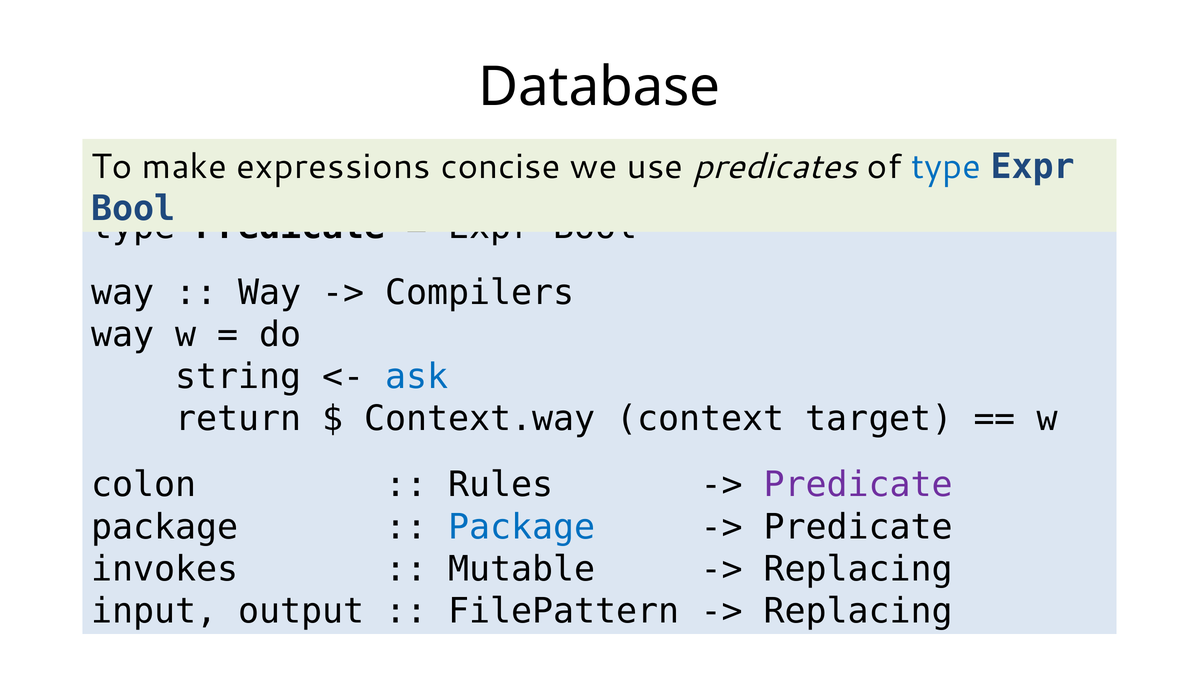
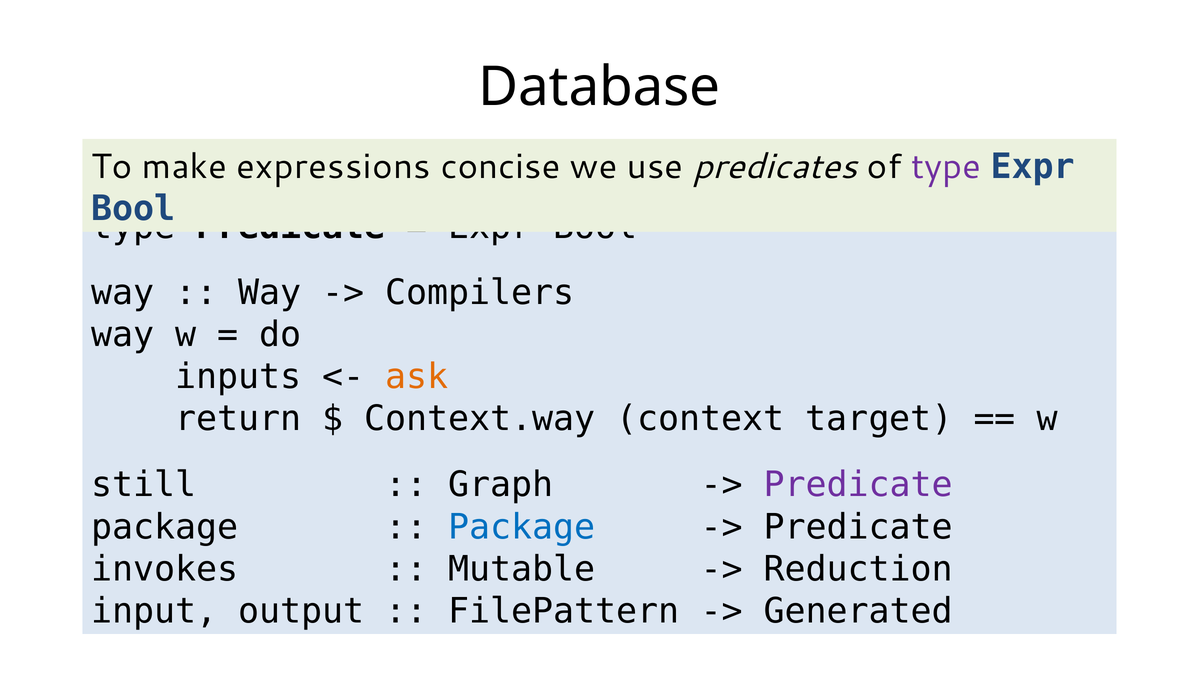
type colour: blue -> purple (946, 167)
string: string -> inputs (238, 377)
ask colour: blue -> orange (417, 377)
colon: colon -> still (144, 485)
Rules: Rules -> Graph (501, 485)
Replacing: Replacing -> Reduction (858, 569)
Replacing: Replacing -> Generated (858, 610)
